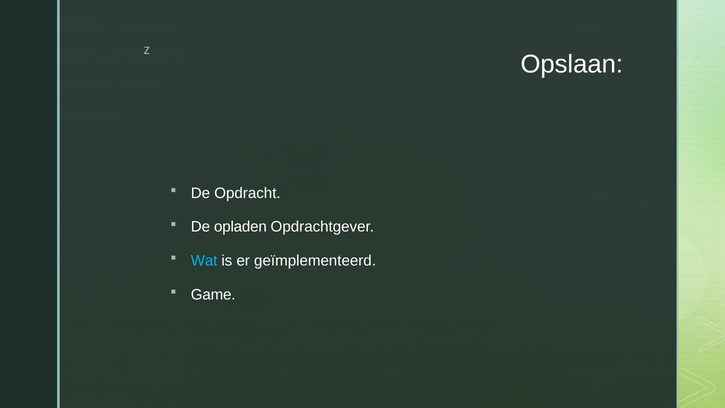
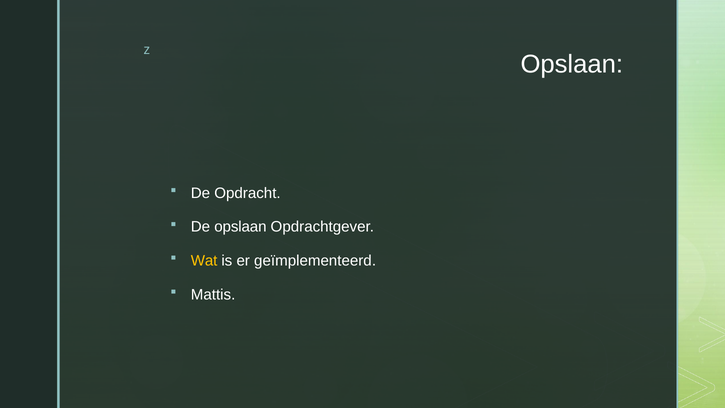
De opladen: opladen -> opslaan (240, 227)
Wat colour: light blue -> yellow (204, 261)
Game: Game -> Mattis (213, 295)
